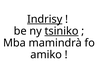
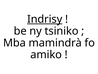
tsiniko underline: present -> none (61, 31)
